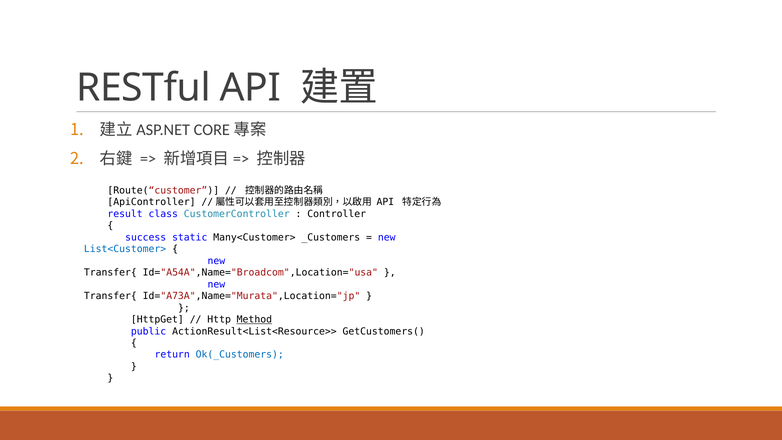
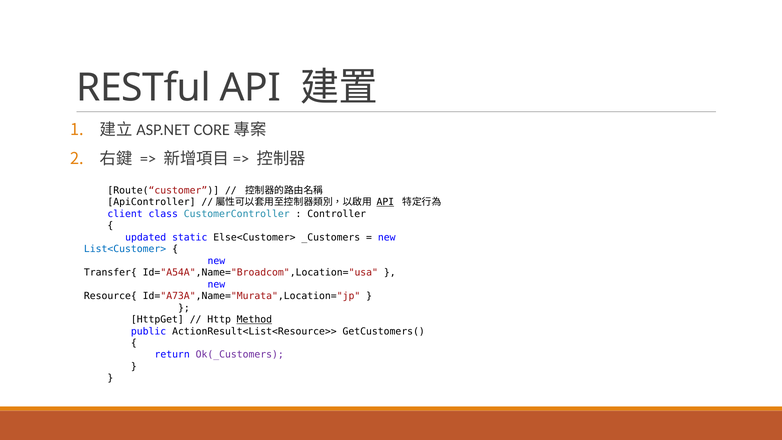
API underline: none -> present (385, 202)
result: result -> client (125, 214)
success: success -> updated (146, 237)
Many<Customer>: Many<Customer> -> Else<Customer> (254, 237)
Transfer{: Transfer{ -> Resource{ (110, 296)
Ok(_Customers colour: blue -> purple (240, 355)
